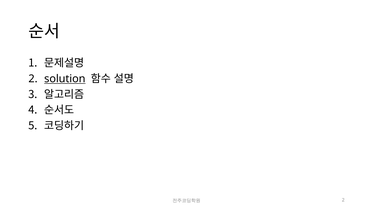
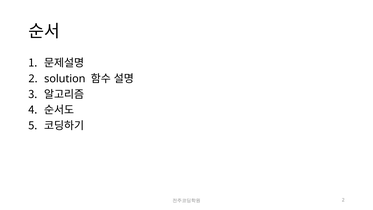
solution underline: present -> none (65, 79)
